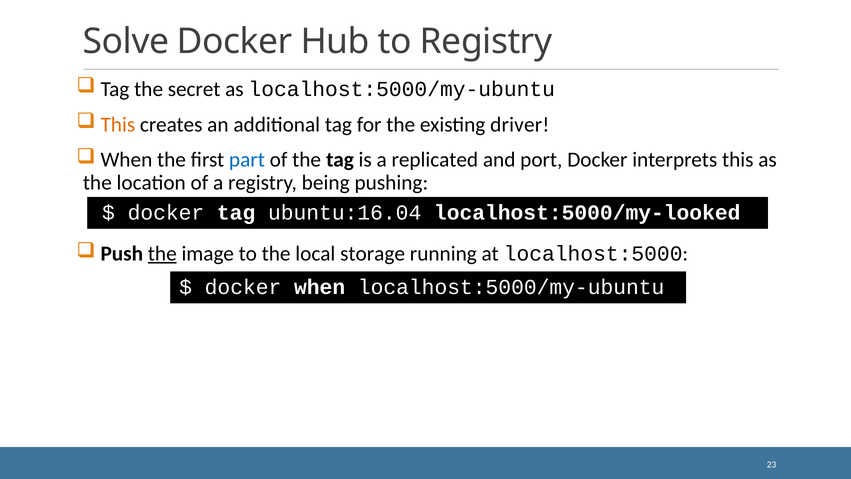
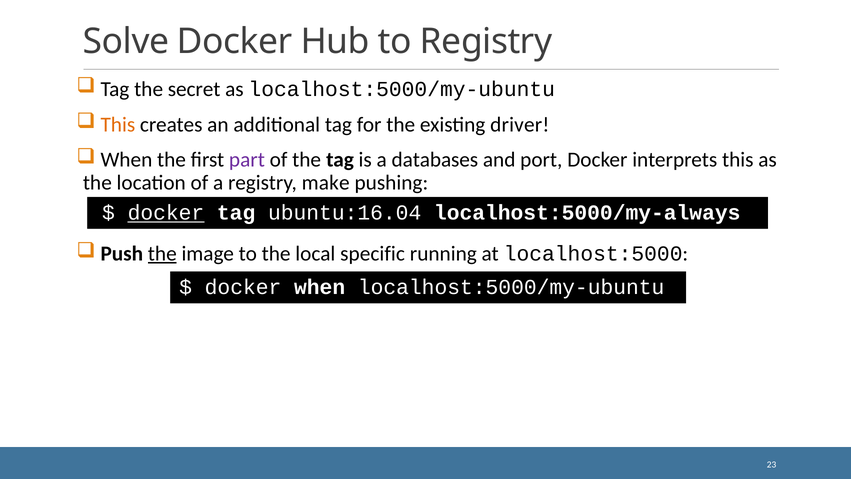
part colour: blue -> purple (247, 160)
replicated: replicated -> databases (435, 160)
being: being -> make (326, 183)
docker underline: none -> present (166, 213)
localhost:5000/my-looked: localhost:5000/my-looked -> localhost:5000/my-always (587, 213)
storage: storage -> specific (373, 254)
